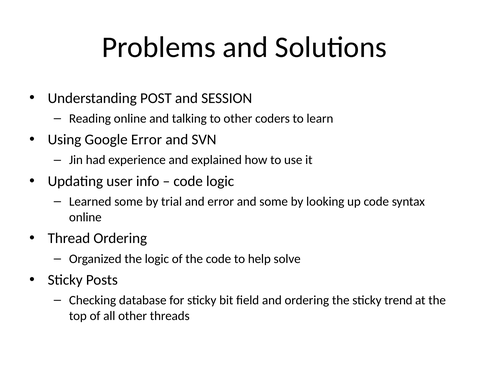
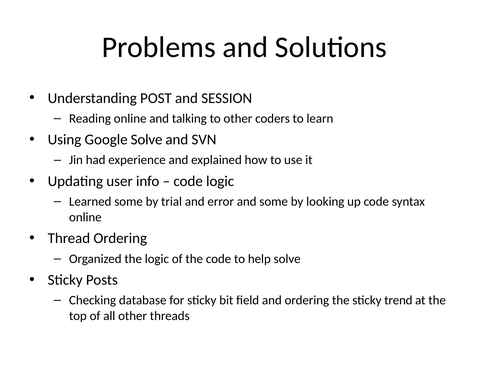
Google Error: Error -> Solve (147, 140)
